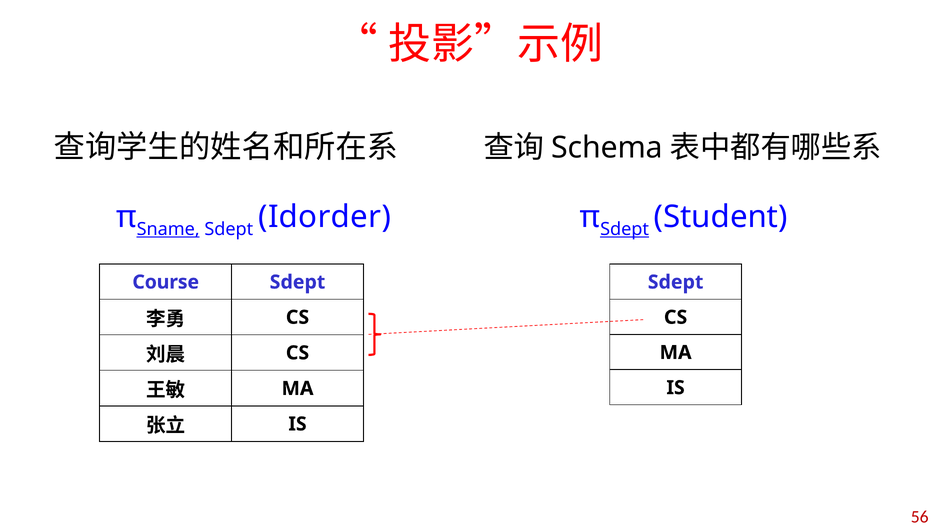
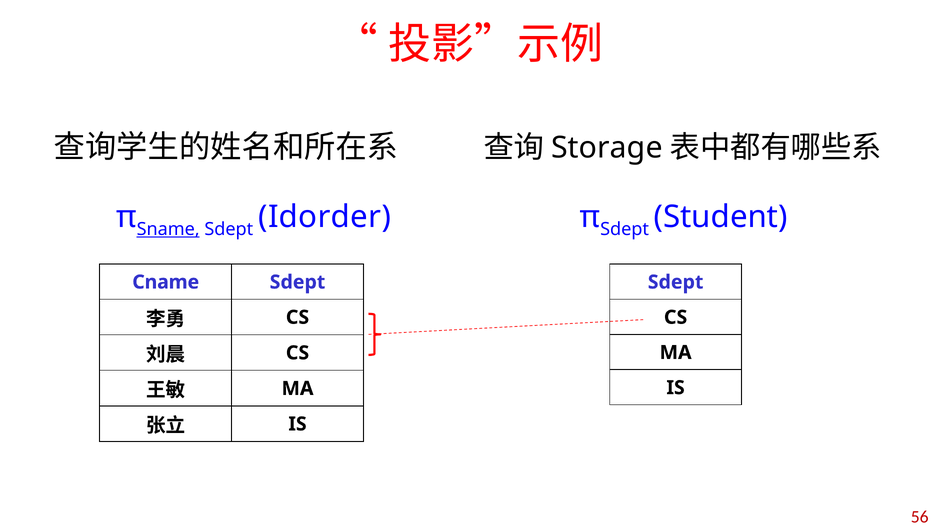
Schema: Schema -> Storage (607, 148)
Sdept underline: present -> none (625, 229)
Course: Course -> Cname (166, 282)
